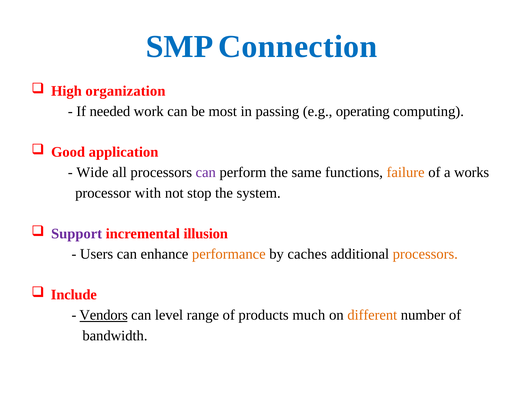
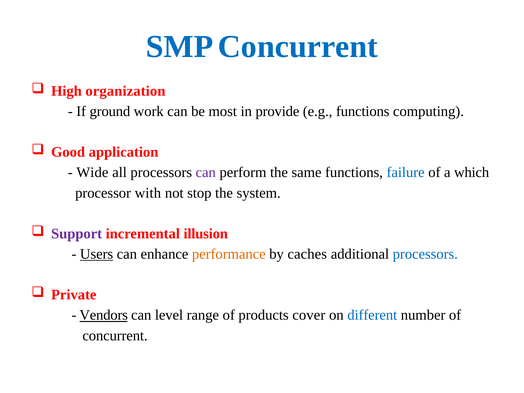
SMP Connection: Connection -> Concurrent (298, 47)
needed: needed -> ground (110, 111)
passing: passing -> provide (277, 111)
e.g operating: operating -> functions (363, 111)
failure colour: orange -> blue (406, 173)
works: works -> which (472, 173)
Users underline: none -> present (97, 254)
processors colour: orange -> blue (425, 254)
Include: Include -> Private (74, 295)
much: much -> cover (309, 315)
different colour: orange -> blue (372, 315)
bandwidth: bandwidth -> concurrent (115, 336)
